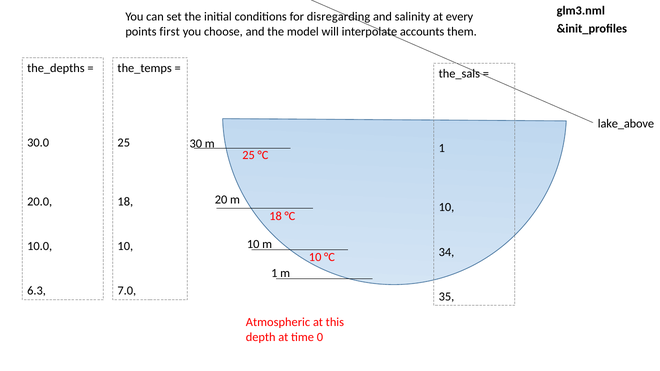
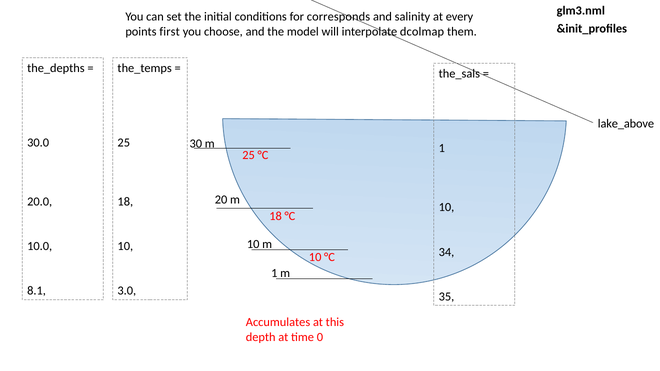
disregarding: disregarding -> corresponds (338, 17)
accounts: accounts -> dcolmap (422, 32)
6.3: 6.3 -> 8.1 (37, 291)
7.0: 7.0 -> 3.0 (127, 291)
Atmospheric: Atmospheric -> Accumulates (278, 323)
